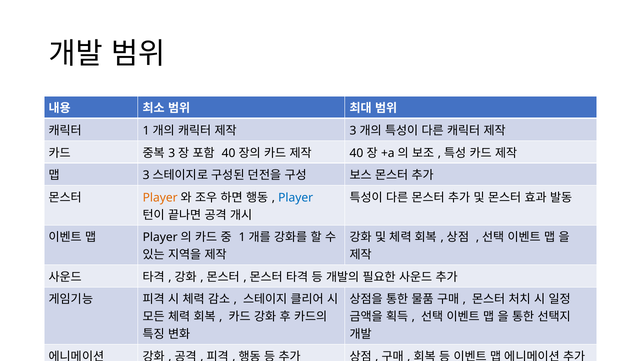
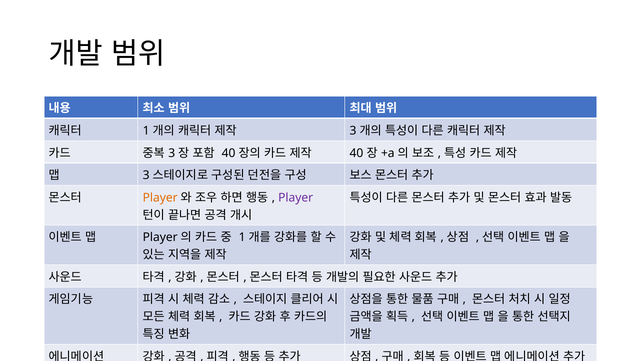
Player colour: blue -> purple (296, 197)
